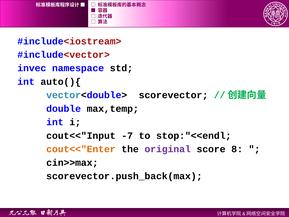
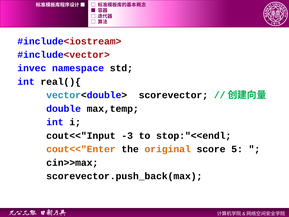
auto(){: auto(){ -> real(){ (61, 82)
-7: -7 -> -3 (127, 136)
original colour: purple -> orange (168, 149)
8: 8 -> 5 (237, 149)
